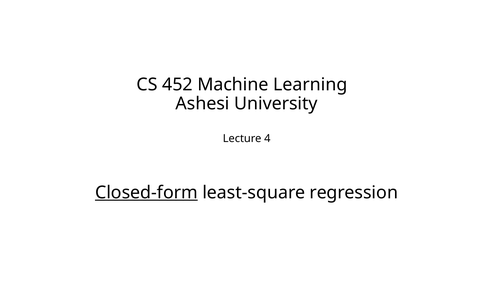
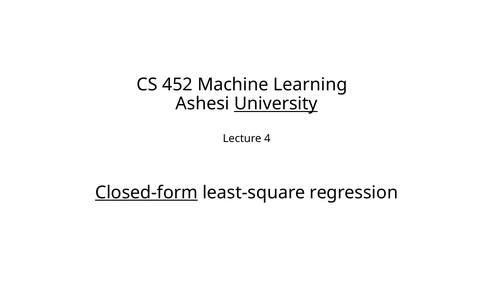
University underline: none -> present (276, 104)
